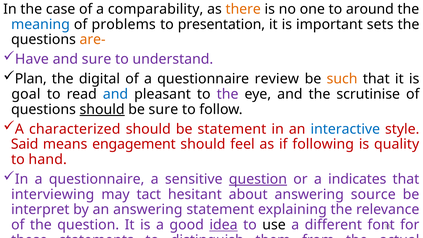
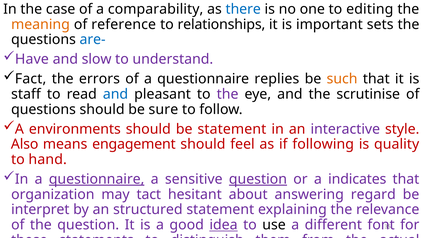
there colour: orange -> blue (243, 9)
around: around -> editing (370, 9)
meaning colour: blue -> orange (40, 24)
problems: problems -> reference (124, 24)
presentation: presentation -> relationships (221, 24)
are- colour: orange -> blue (93, 40)
and sure: sure -> slow (97, 59)
Plan: Plan -> Fact (31, 79)
digital: digital -> errors (99, 79)
review: review -> replies (277, 79)
goal: goal -> staff (26, 94)
should underline: present -> none (102, 109)
characterized: characterized -> environments (75, 129)
interactive colour: blue -> purple (345, 129)
Said: Said -> Also (25, 144)
questionnaire underline: none -> present (97, 179)
interviewing: interviewing -> organization (53, 194)
source: source -> regard (373, 194)
an answering: answering -> structured (148, 210)
